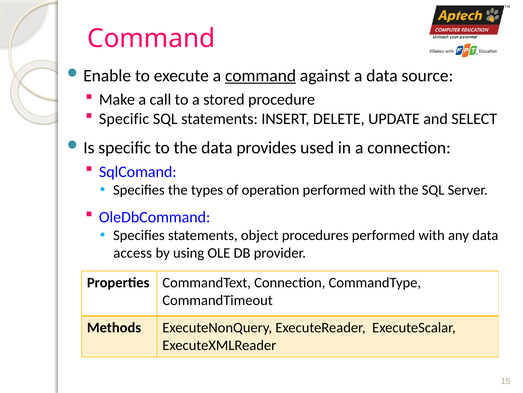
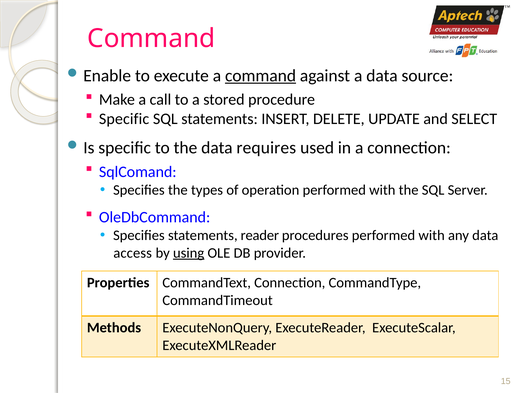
provides: provides -> requires (266, 148)
object: object -> reader (260, 235)
using underline: none -> present (189, 252)
